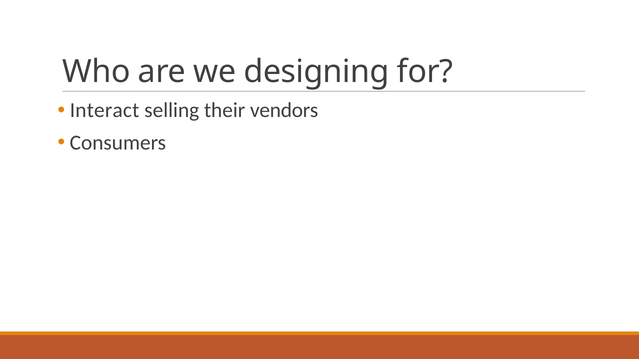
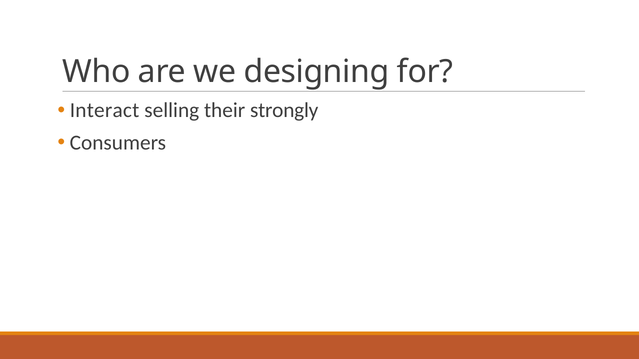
vendors: vendors -> strongly (284, 111)
